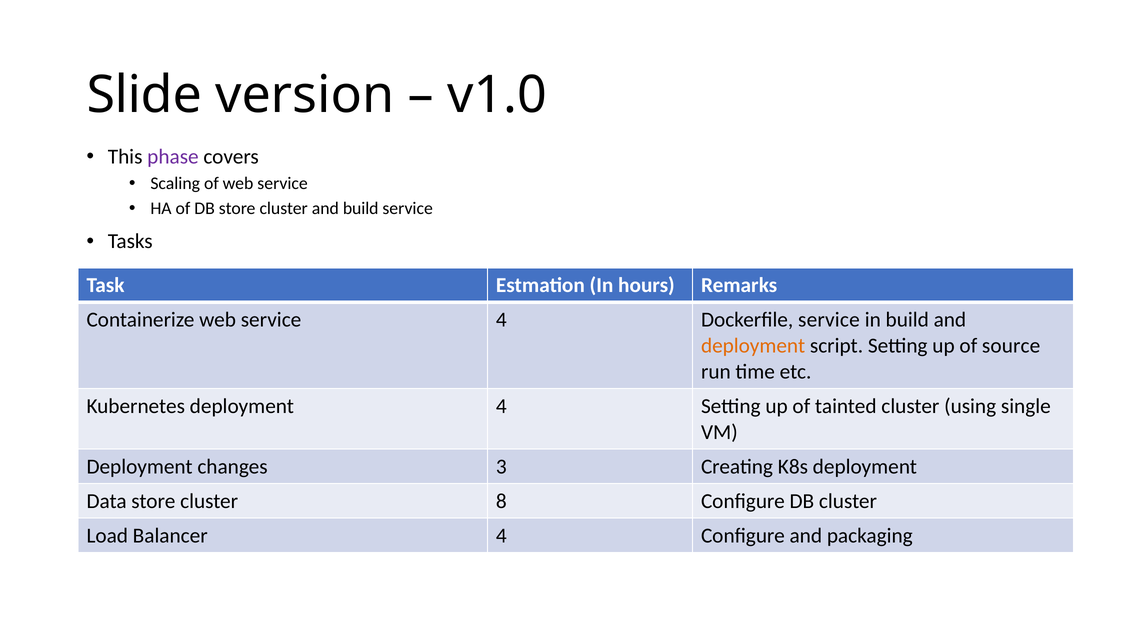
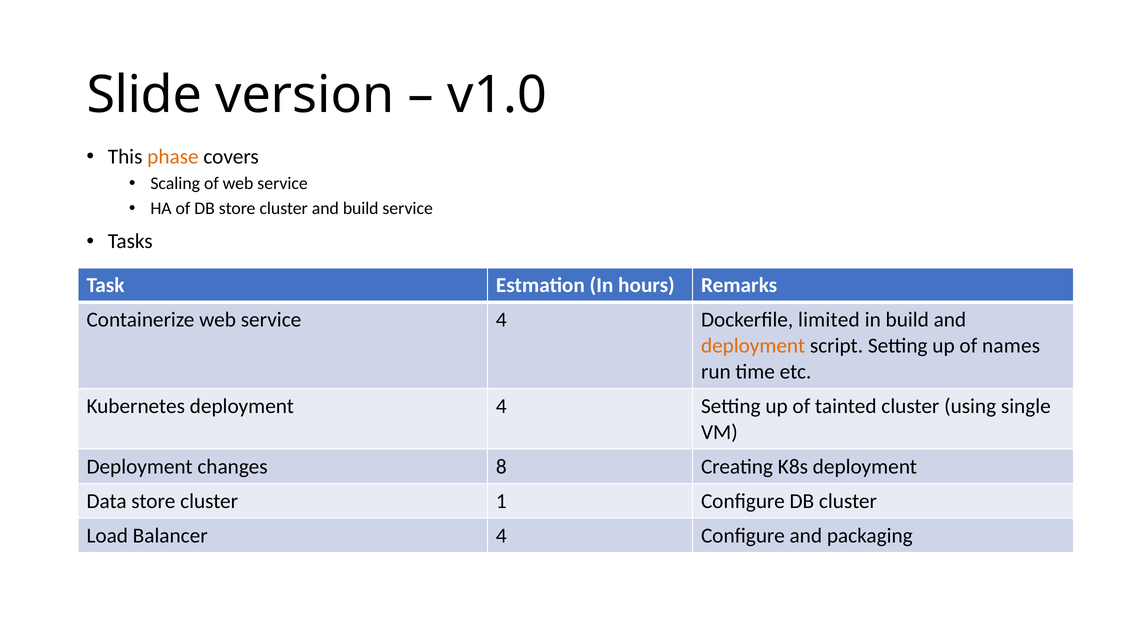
phase colour: purple -> orange (173, 157)
Dockerfile service: service -> limited (829, 320)
source: source -> names (1011, 346)
3: 3 -> 8 (501, 467)
8: 8 -> 1 (501, 501)
